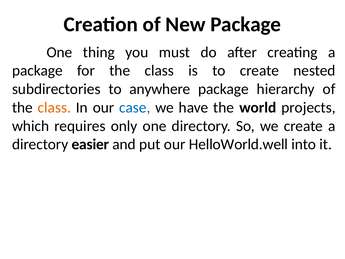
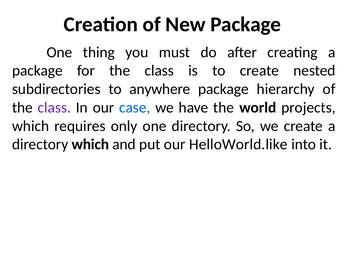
class colour: orange -> purple (54, 107)
directory easier: easier -> which (90, 144)
HelloWorld.well: HelloWorld.well -> HelloWorld.like (238, 144)
